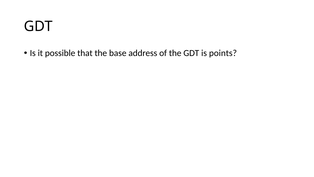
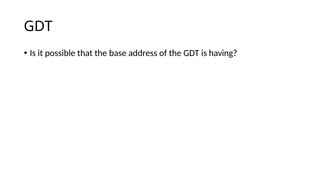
points: points -> having (223, 53)
